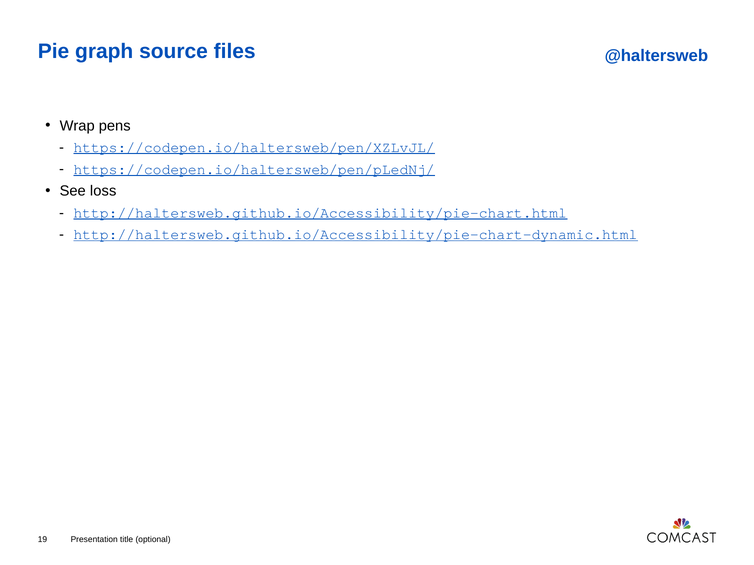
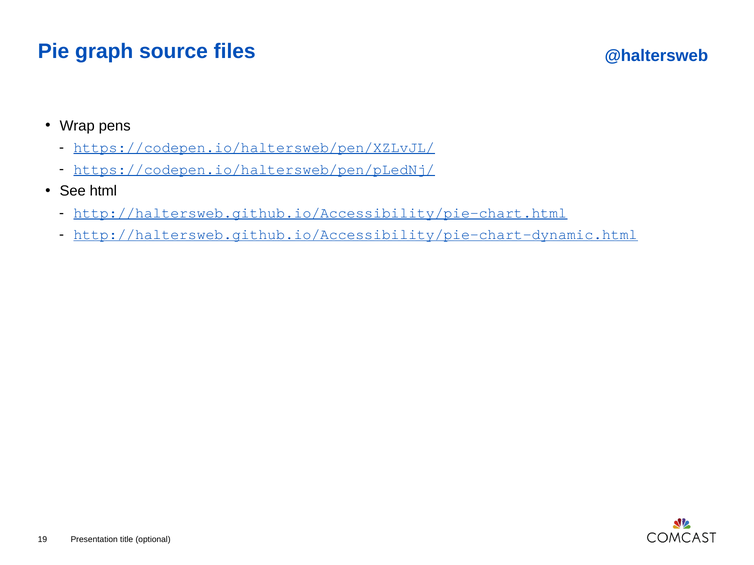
loss: loss -> html (103, 191)
